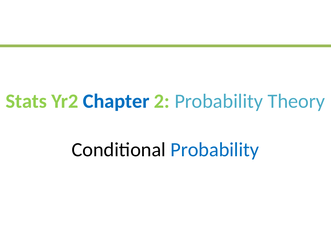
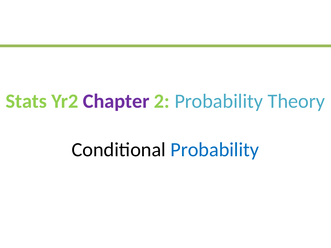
Chapter colour: blue -> purple (116, 101)
